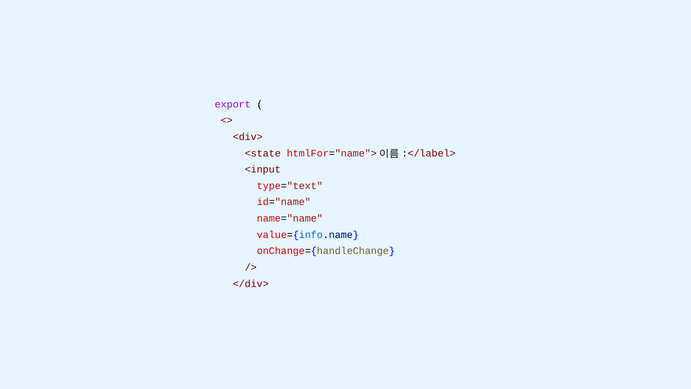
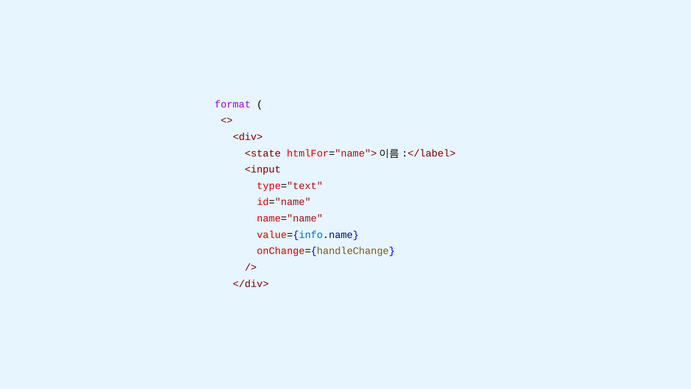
export: export -> format (233, 104)
